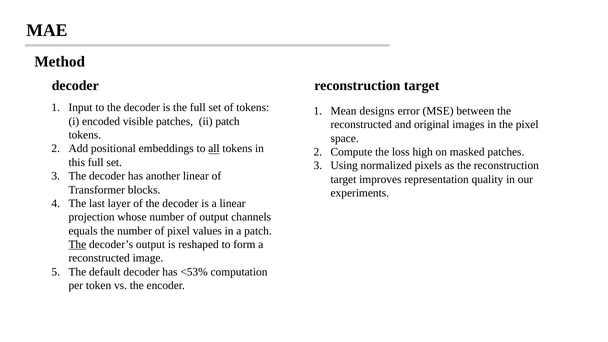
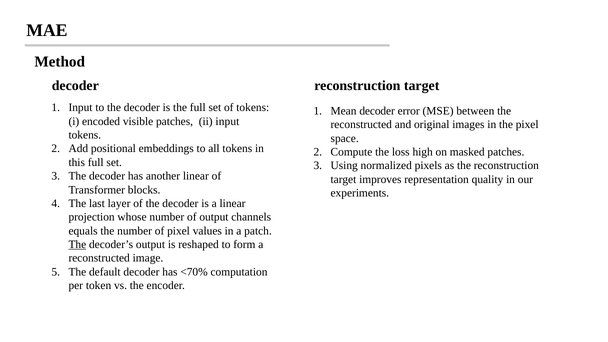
Mean designs: designs -> decoder (377, 111)
ii patch: patch -> input (227, 121)
all underline: present -> none (214, 149)
<53%: <53% -> <70% (194, 272)
